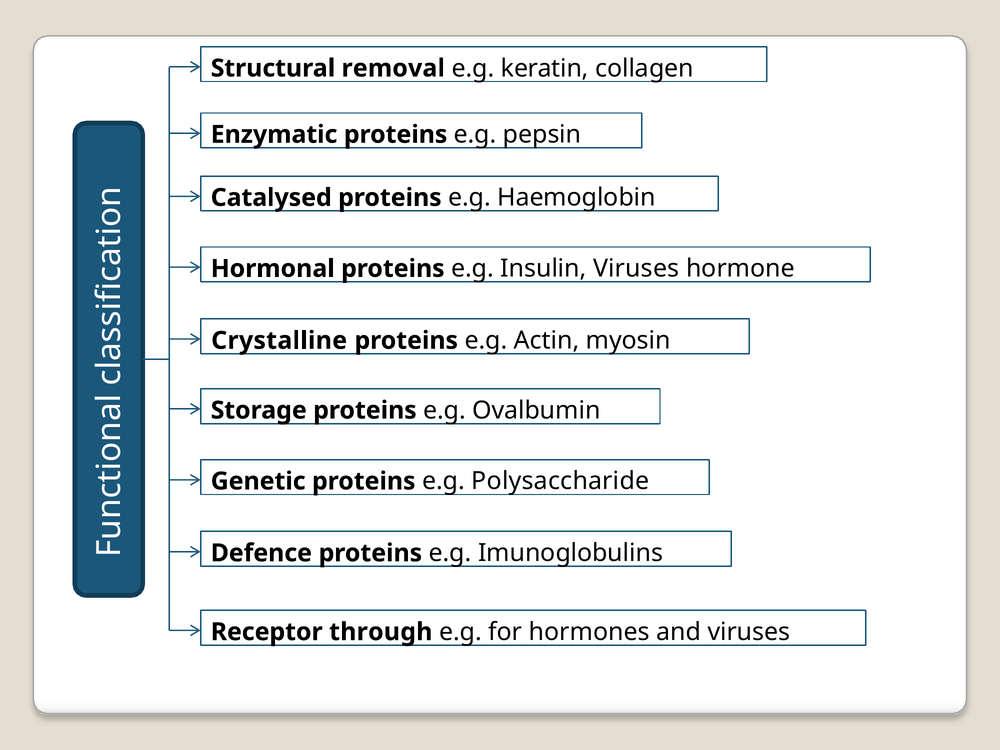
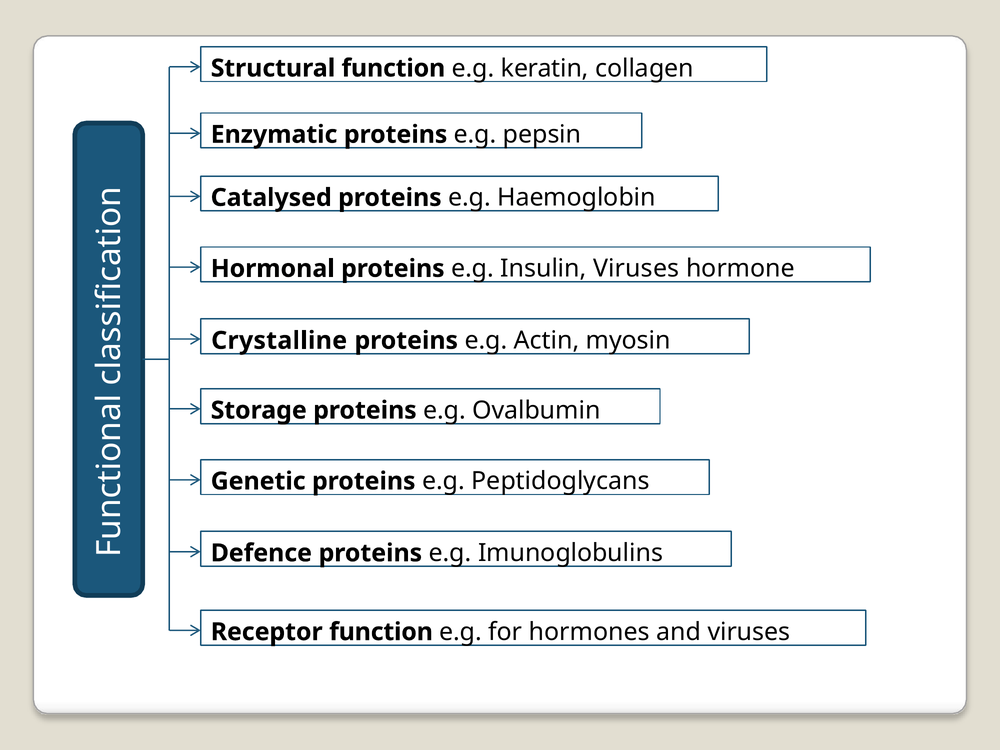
Structural removal: removal -> function (393, 68)
Polysaccharide: Polysaccharide -> Peptidoglycans (560, 481)
Receptor through: through -> function (381, 632)
